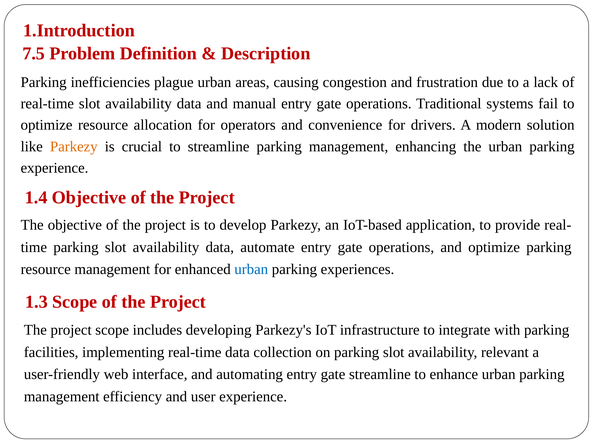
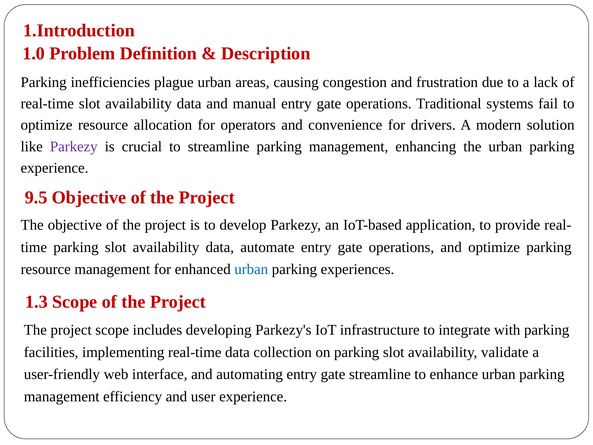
7.5: 7.5 -> 1.0 (34, 54)
Parkezy colour: orange -> purple (74, 146)
1.4: 1.4 -> 9.5 (36, 198)
relevant: relevant -> validate (505, 352)
